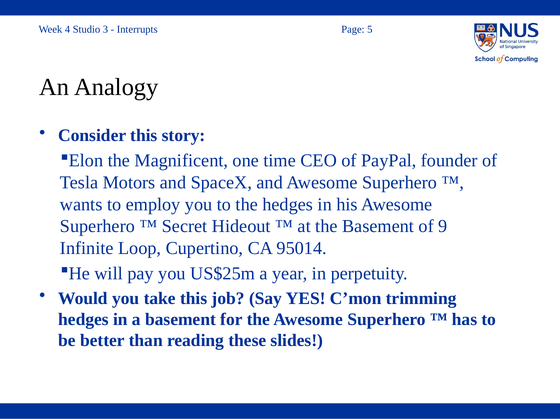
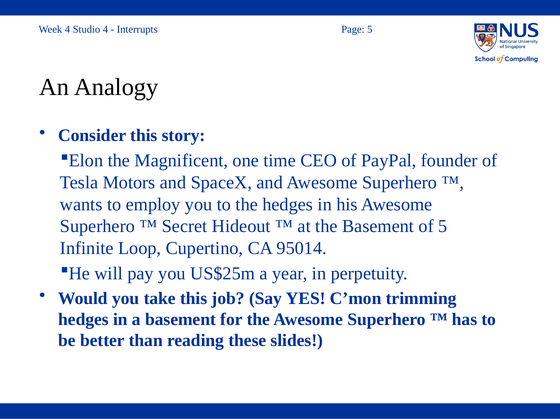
3: 3 -> 4 (105, 29)
of 9: 9 -> 5 (443, 226)
